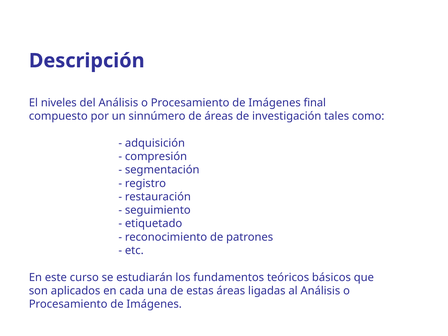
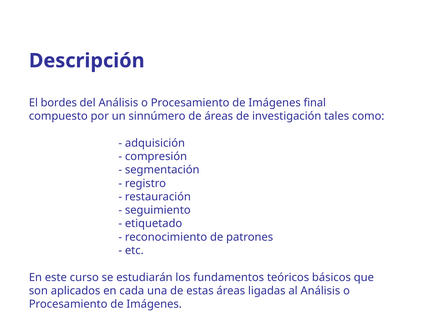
niveles: niveles -> bordes (59, 103)
